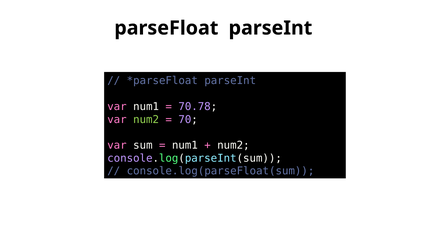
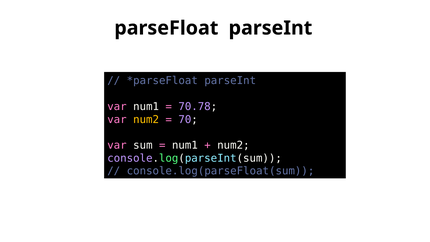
num2 colour: light green -> yellow (146, 119)
